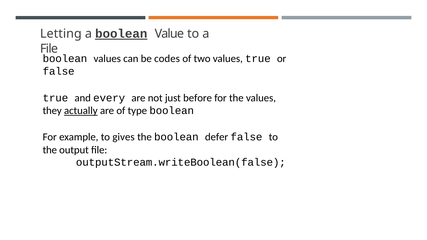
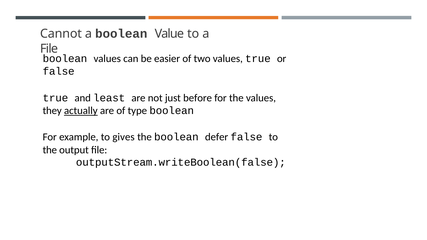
Letting: Letting -> Cannot (61, 34)
boolean underline: present -> none (121, 34)
codes: codes -> easier (167, 59)
every: every -> least (109, 98)
